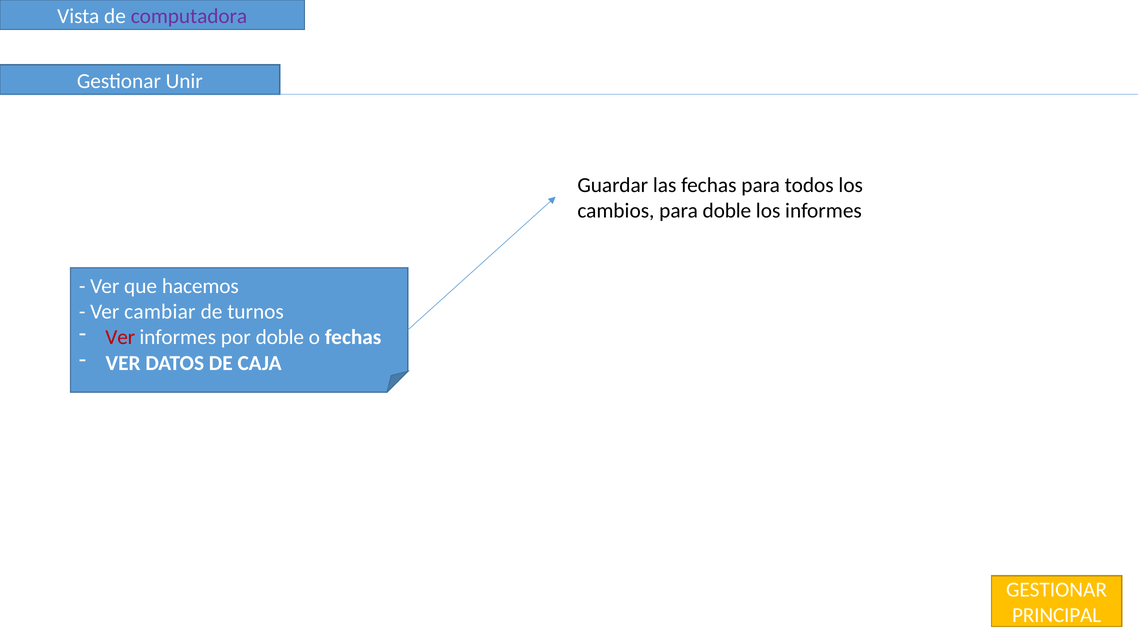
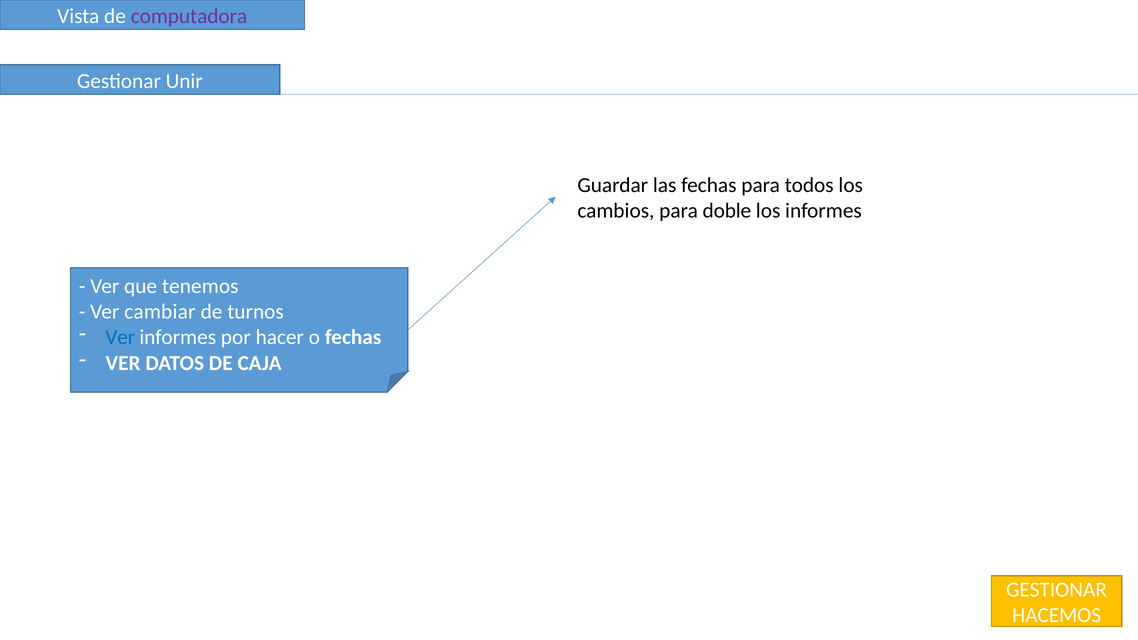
hacemos: hacemos -> tenemos (200, 286)
Ver colour: red -> blue (120, 337)
por doble: doble -> hacer (280, 337)
PRINCIPAL: PRINCIPAL -> HACEMOS (1057, 616)
